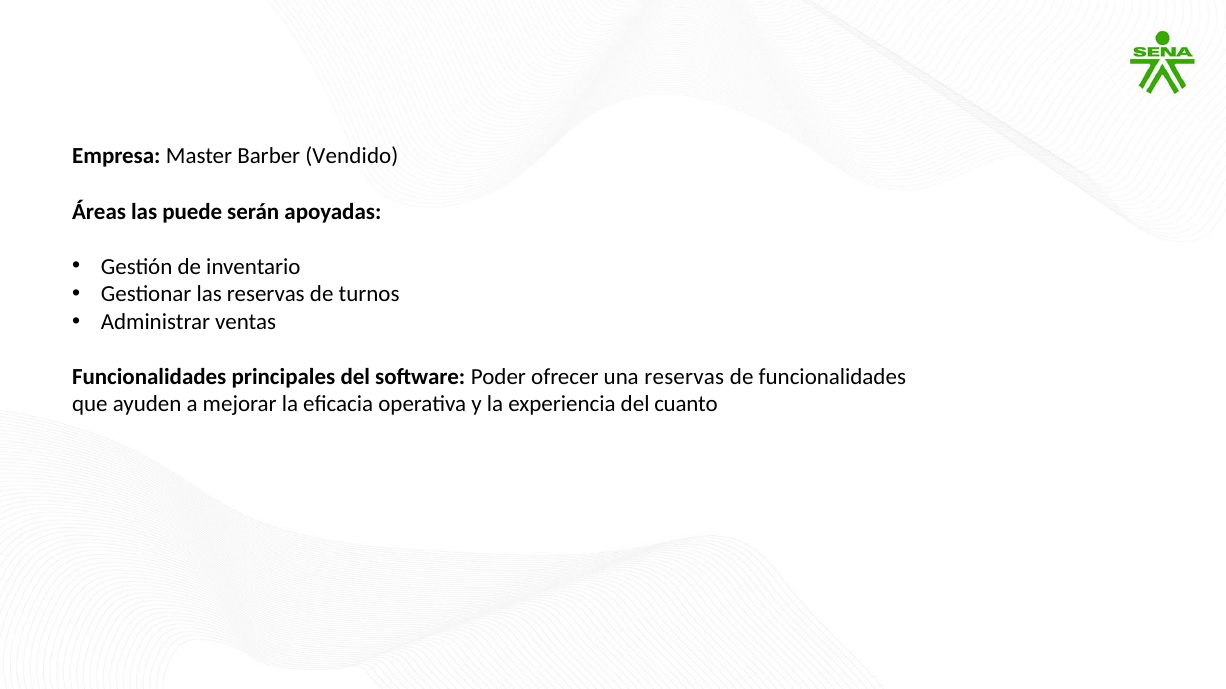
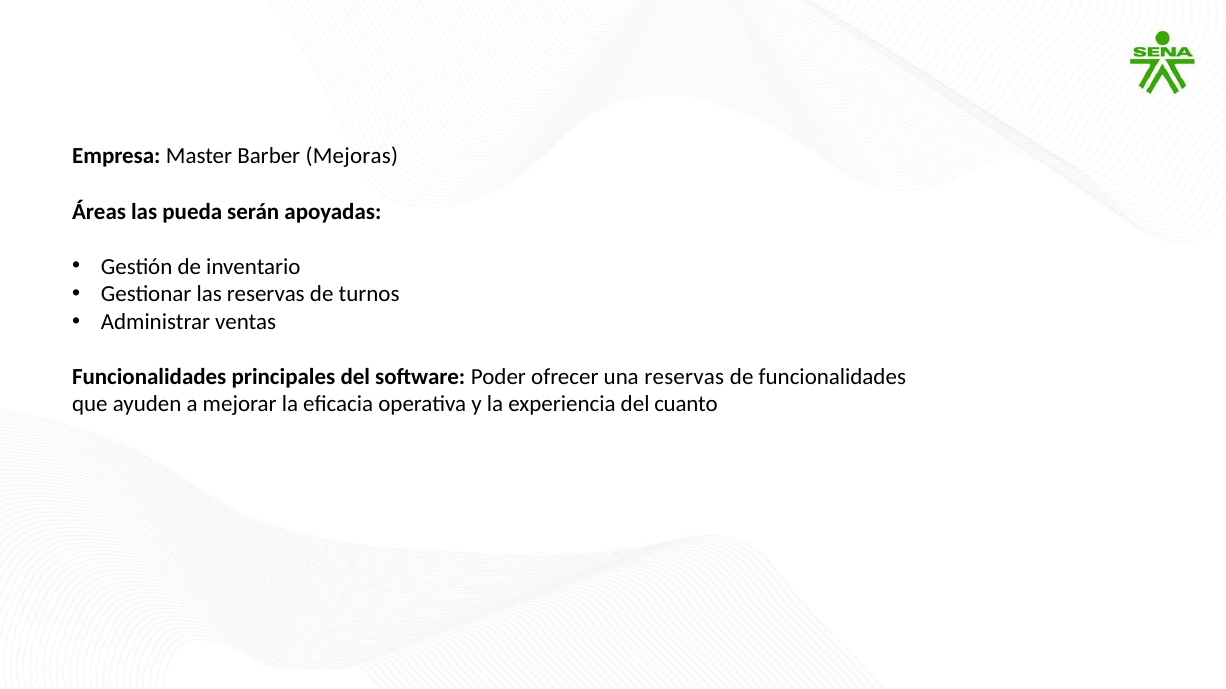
Vendido: Vendido -> Mejoras (352, 157)
puede: puede -> pueda (192, 212)
